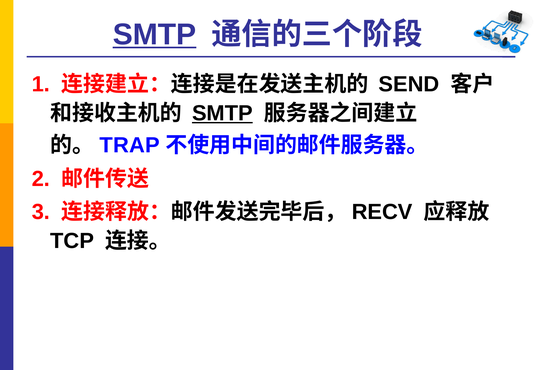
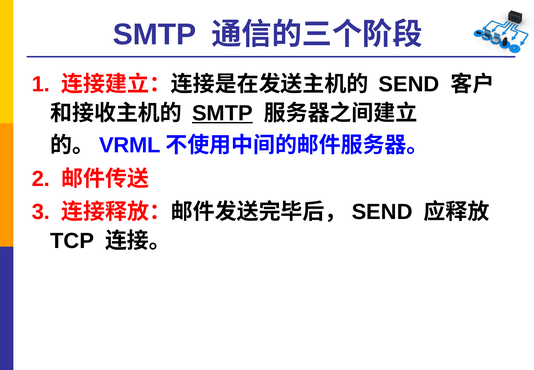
SMTP underline: present -> none (155, 34)
TRAP: TRAP -> VRML (130, 145)
RECV: RECV -> SEND (382, 212)
